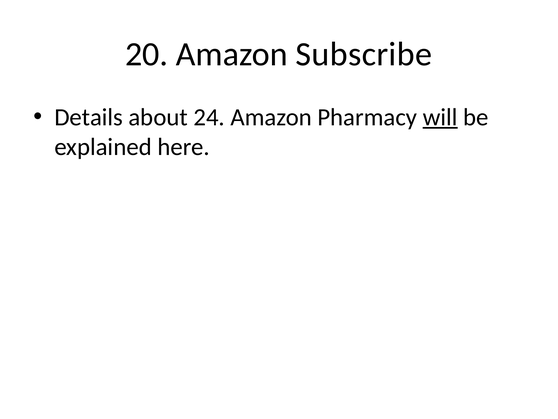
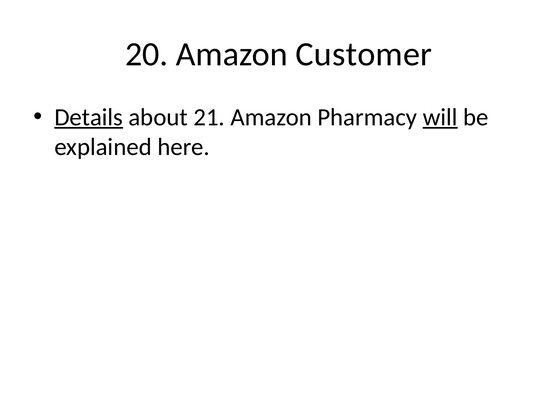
Subscribe: Subscribe -> Customer (364, 54)
Details underline: none -> present (89, 117)
24: 24 -> 21 (209, 117)
